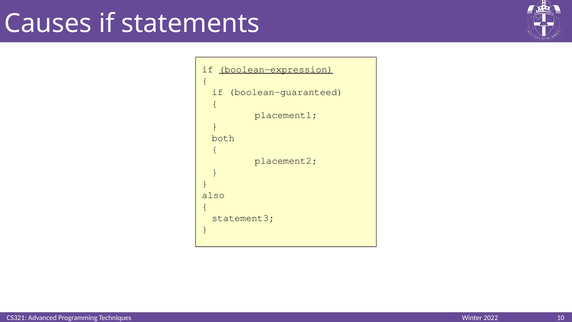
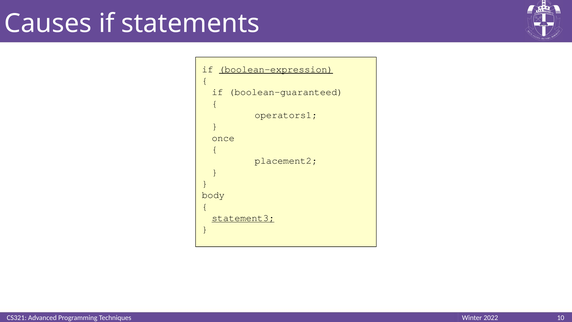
placement1: placement1 -> operators1 (286, 115)
both: both -> once (223, 138)
also: also -> body (213, 195)
statement3 underline: none -> present (243, 218)
